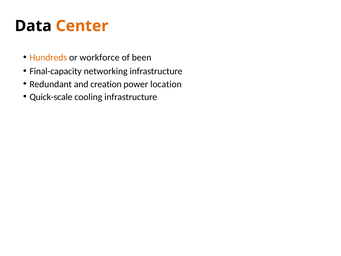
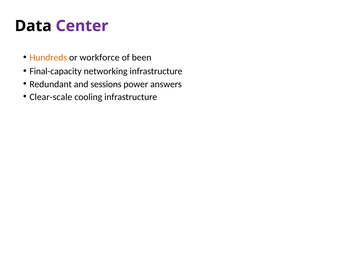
Center colour: orange -> purple (82, 26)
creation: creation -> sessions (106, 84)
location: location -> answers (166, 84)
Quick-scale: Quick-scale -> Clear-scale (51, 97)
